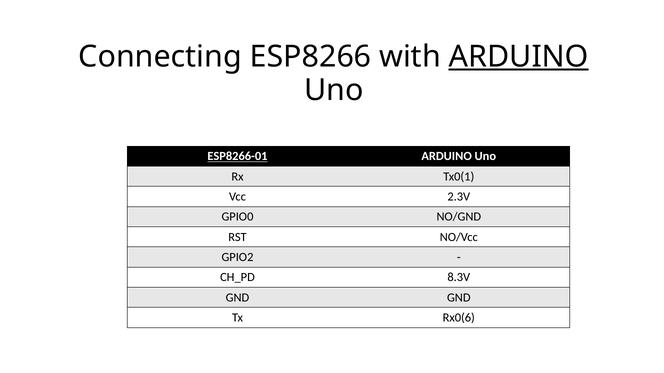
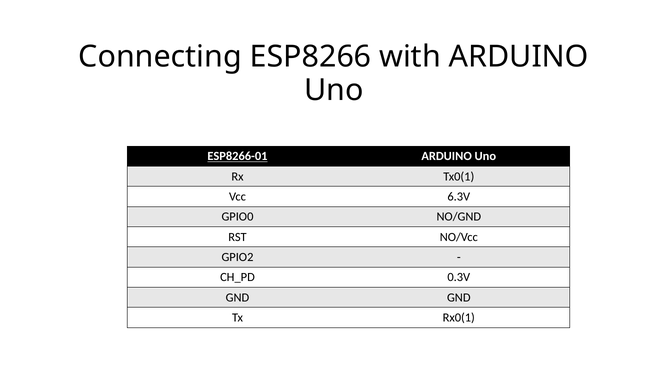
ARDUINO underline: present -> none (519, 57)
2.3V: 2.3V -> 6.3V (459, 197)
8.3V: 8.3V -> 0.3V (459, 278)
Rx0(6: Rx0(6 -> Rx0(1 (459, 318)
